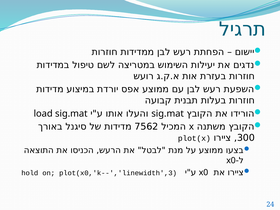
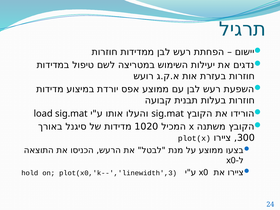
7562: 7562 -> 1020 (146, 127)
